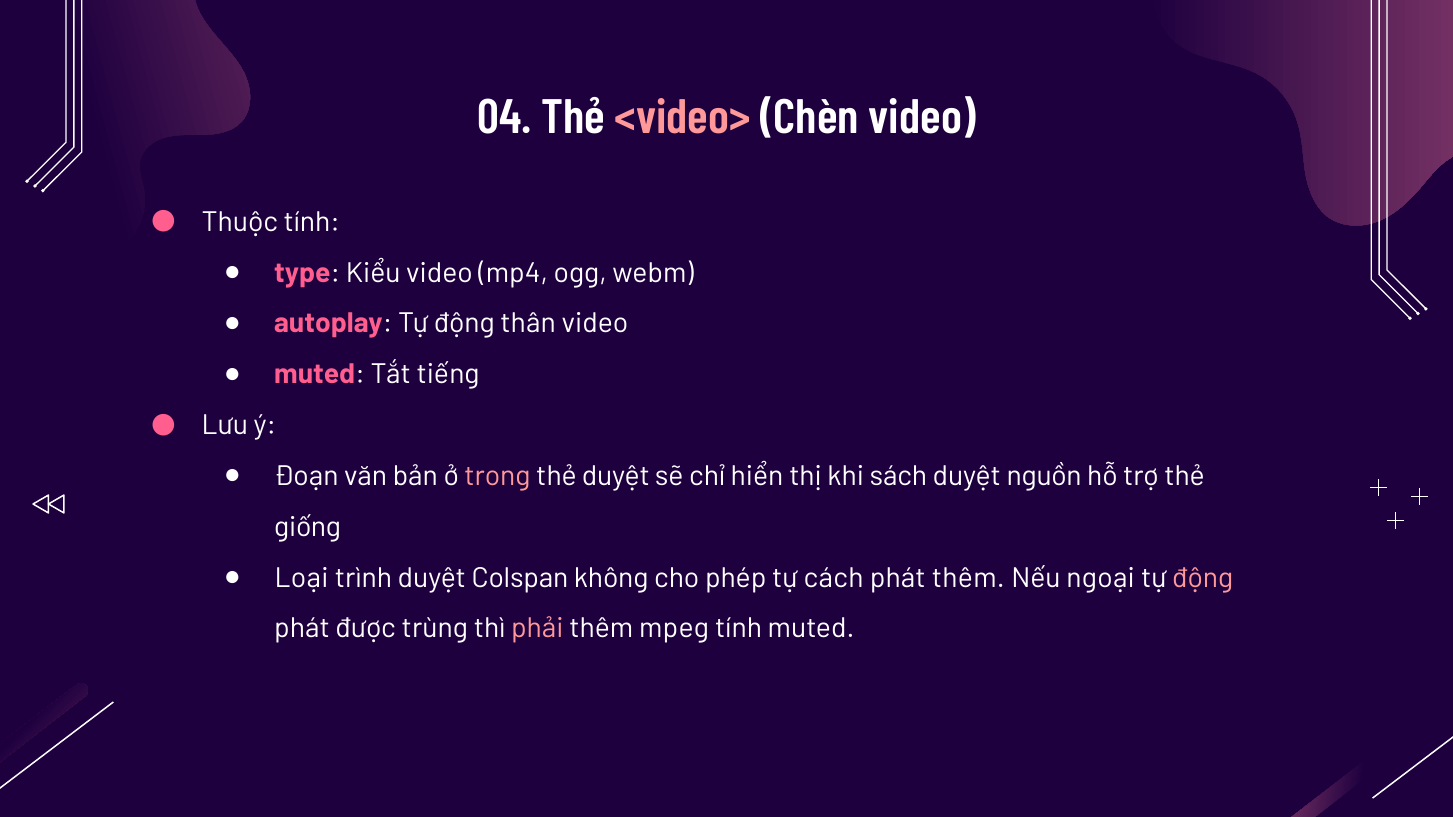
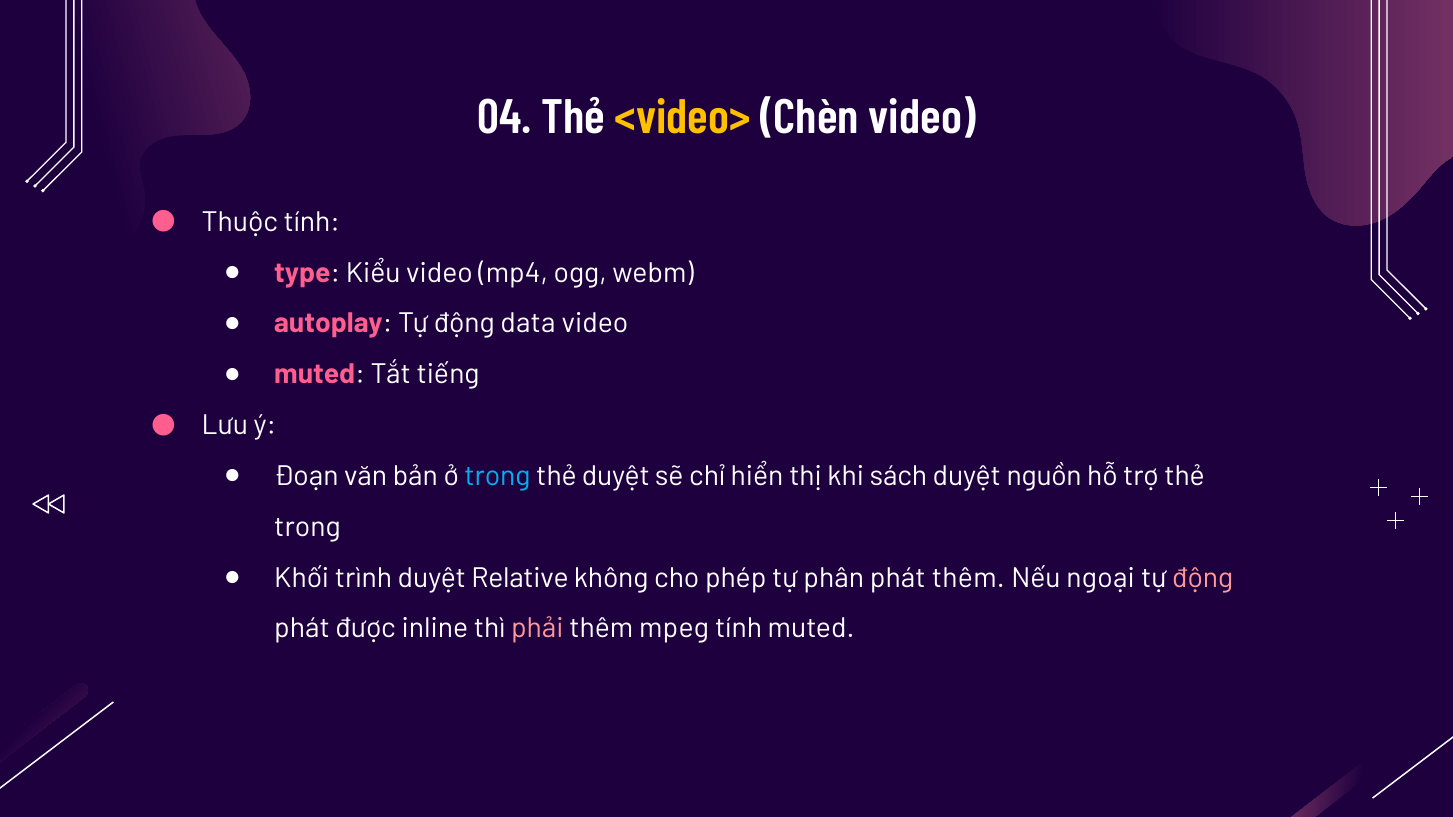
<video> colour: pink -> yellow (683, 118)
thân: thân -> data (528, 324)
trong colour: pink -> light blue (497, 476)
giống: giống -> trong (307, 527)
Loại: Loại -> Khối (302, 578)
Colspan: Colspan -> Relative (520, 578)
cách: cách -> phân (834, 578)
trùng: trùng -> inline (435, 629)
